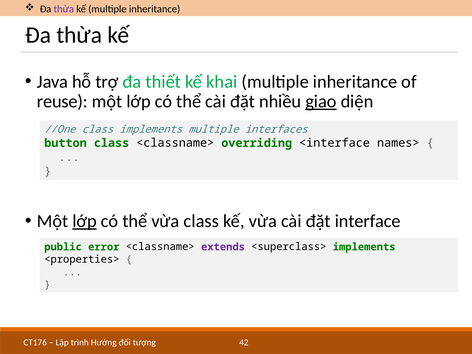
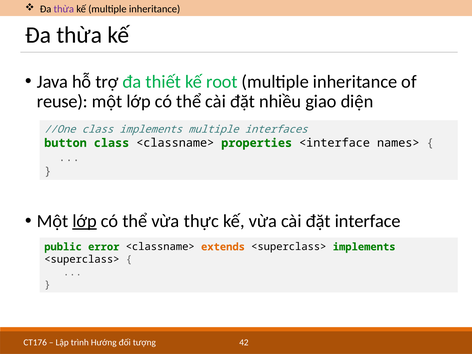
khai: khai -> root (222, 82)
giao underline: present -> none (321, 101)
overriding: overriding -> properties (257, 143)
vừa class: class -> thực (201, 221)
extends colour: purple -> orange (223, 247)
<properties>: <properties> -> <superclass> (82, 259)
